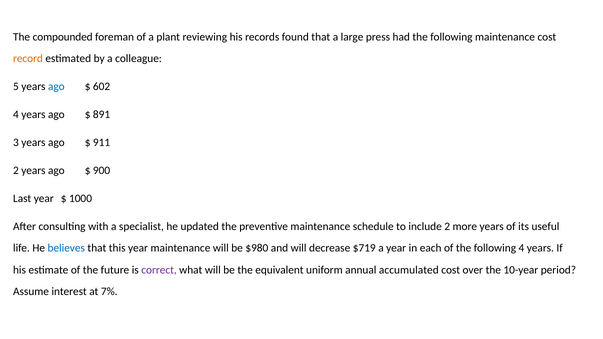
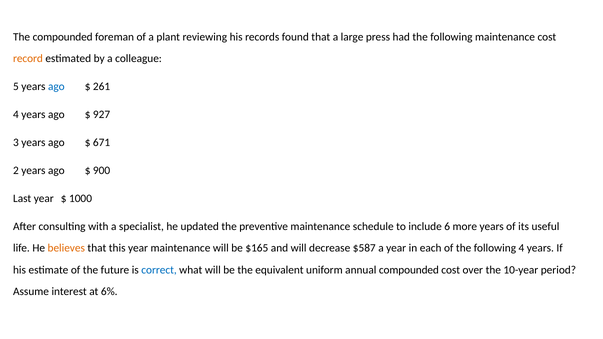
602: 602 -> 261 (102, 87)
891: 891 -> 927 (102, 115)
911: 911 -> 671 (102, 143)
include 2: 2 -> 6 (447, 227)
believes colour: blue -> orange (66, 248)
$980: $980 -> $165 (257, 248)
$719: $719 -> $587 (364, 248)
correct colour: purple -> blue (159, 270)
annual accumulated: accumulated -> compounded (409, 270)
7%: 7% -> 6% (109, 292)
